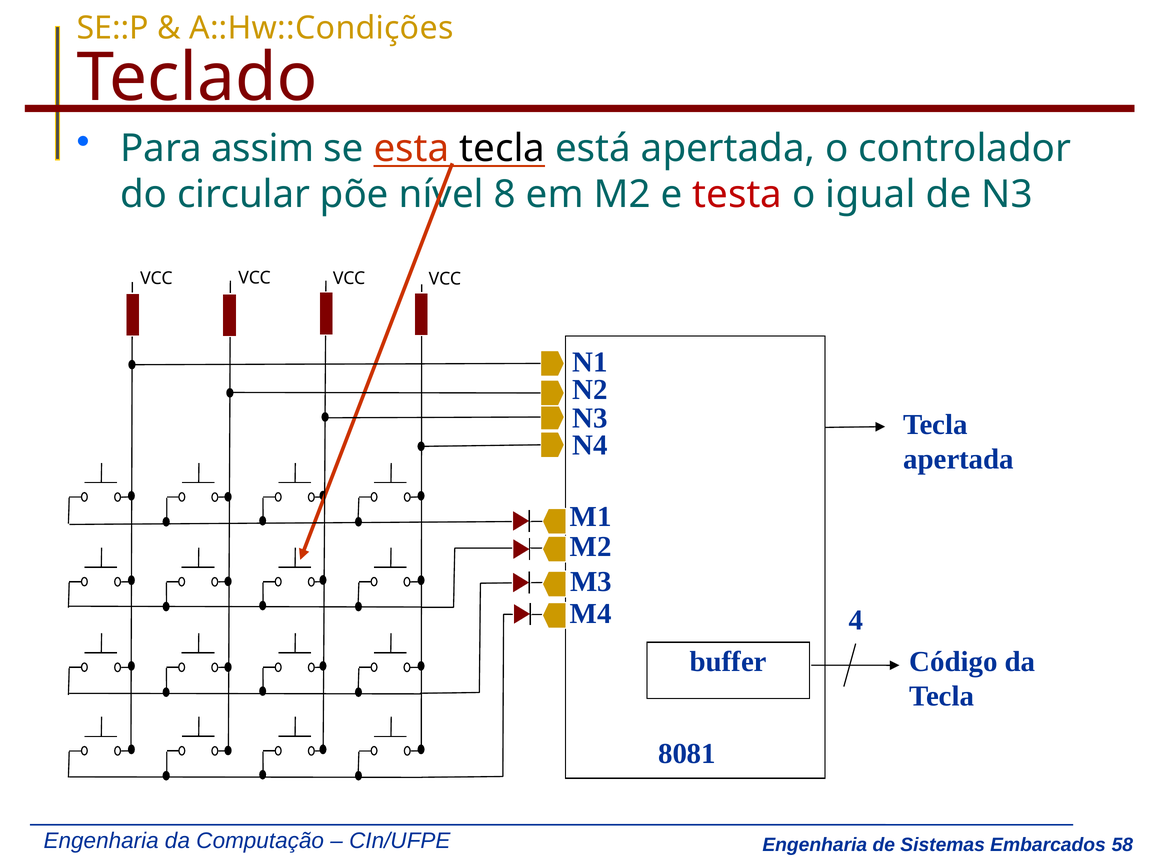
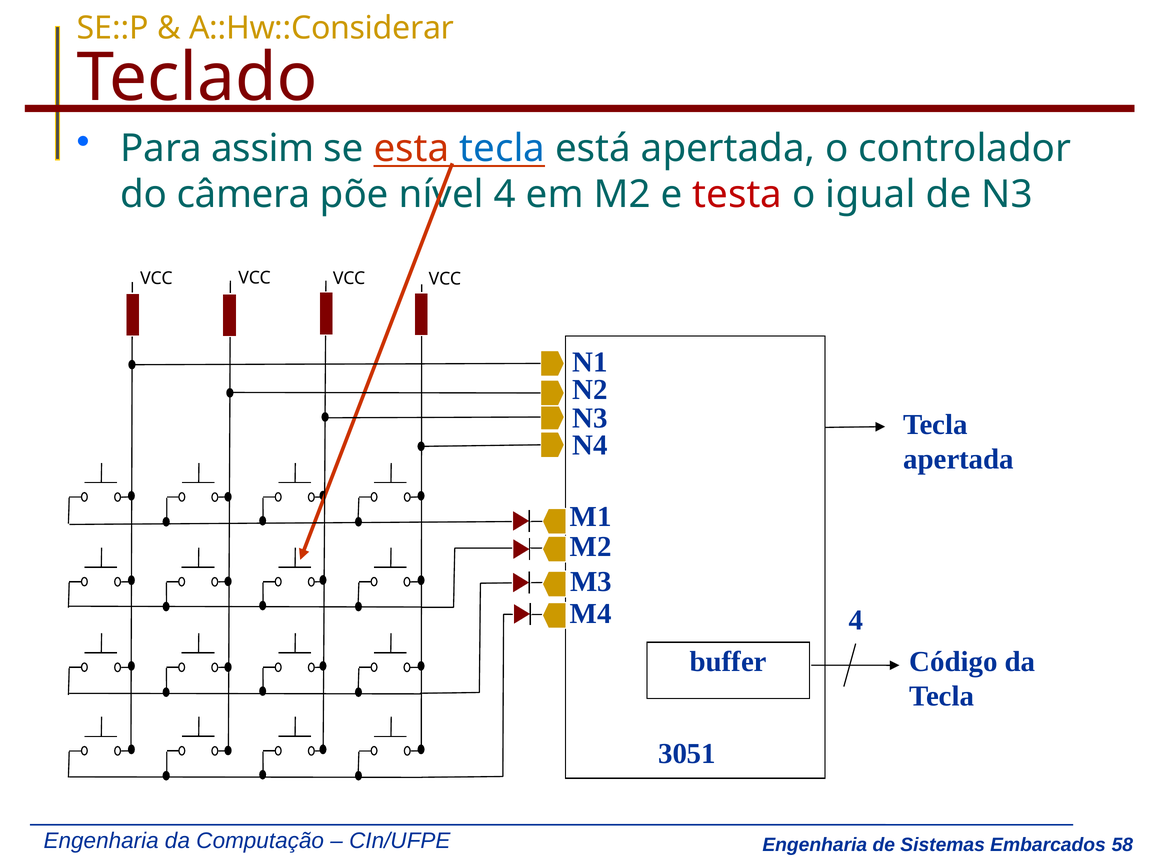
A::Hw::Condições: A::Hw::Condições -> A::Hw::Considerar (322, 28)
tecla colour: black -> blue (502, 148)
circular: circular -> câmera (244, 195)
nível 8: 8 -> 4 (505, 195)
8081: 8081 -> 3051 (687, 753)
